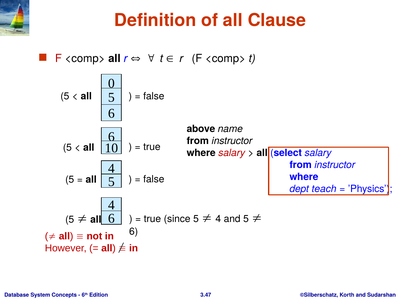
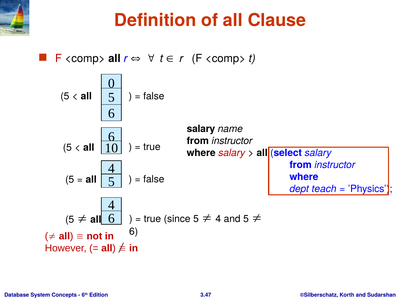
above: above -> salary (201, 129)
